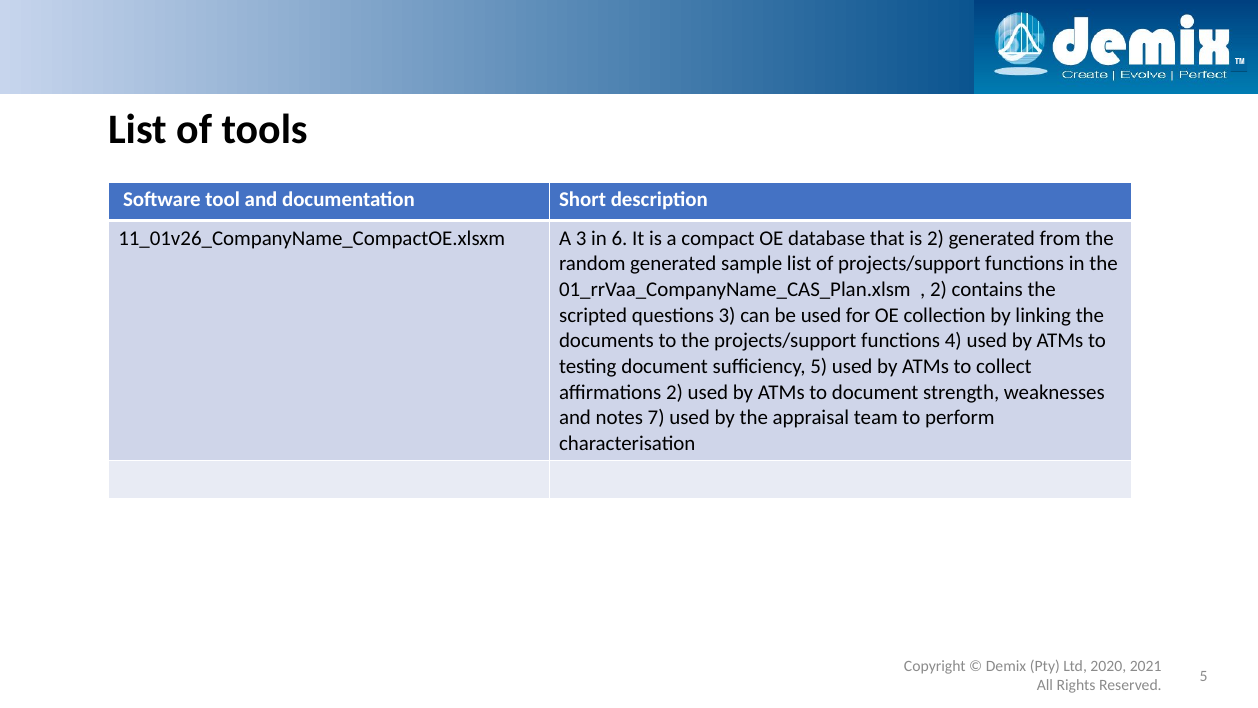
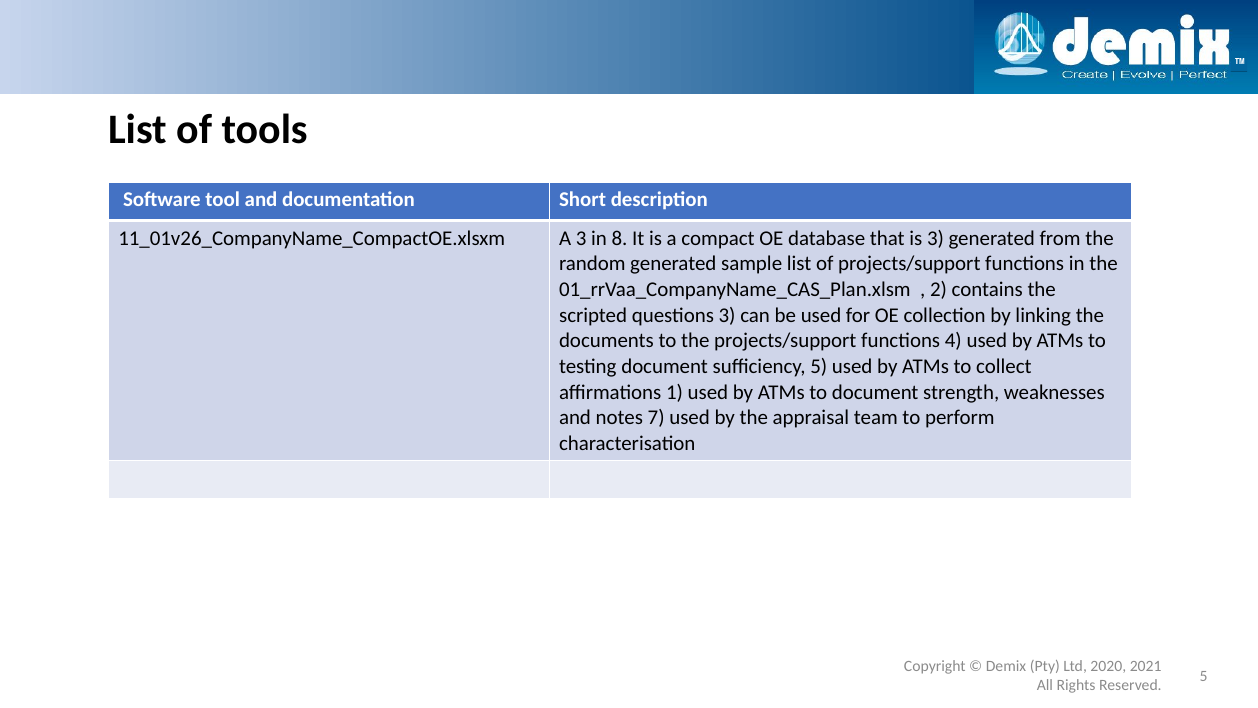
6: 6 -> 8 (619, 238)
is 2: 2 -> 3 (935, 238)
affirmations 2: 2 -> 1 (675, 392)
